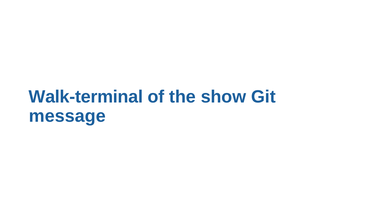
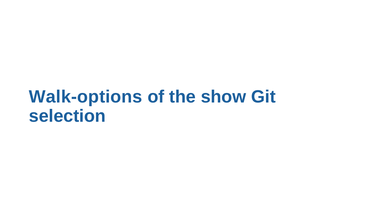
Walk-terminal: Walk-terminal -> Walk-options (86, 97)
message: message -> selection (67, 116)
